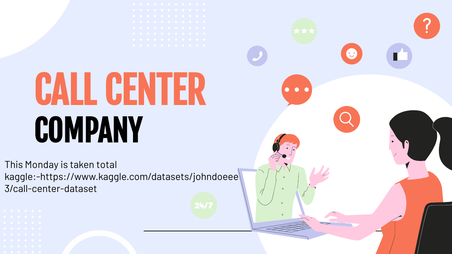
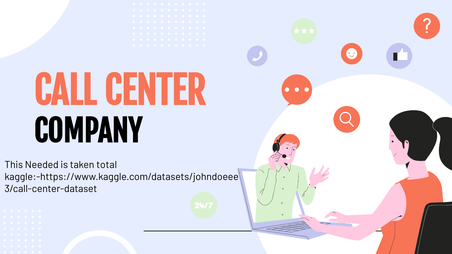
Monday: Monday -> Needed (42, 165)
